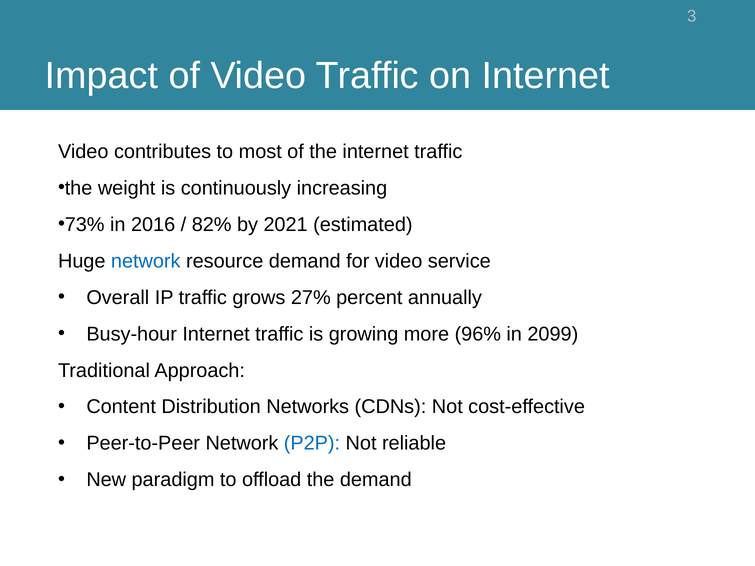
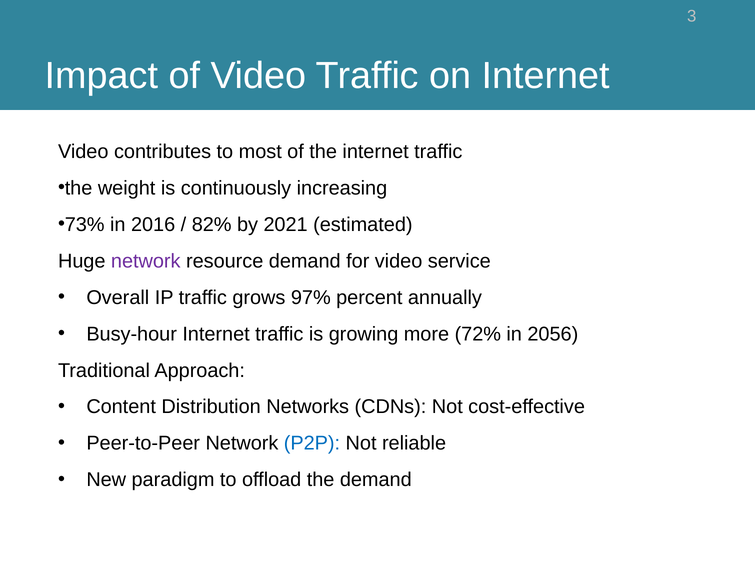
network colour: blue -> purple (146, 261)
27%: 27% -> 97% (311, 298)
96%: 96% -> 72% (478, 334)
2099: 2099 -> 2056 (553, 334)
